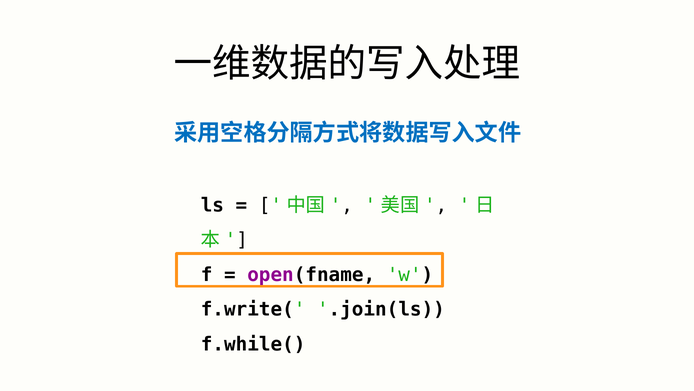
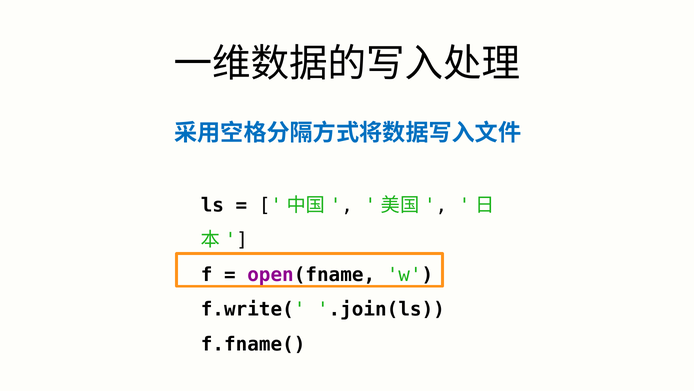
f.while(: f.while( -> f.fname( (253, 344)
